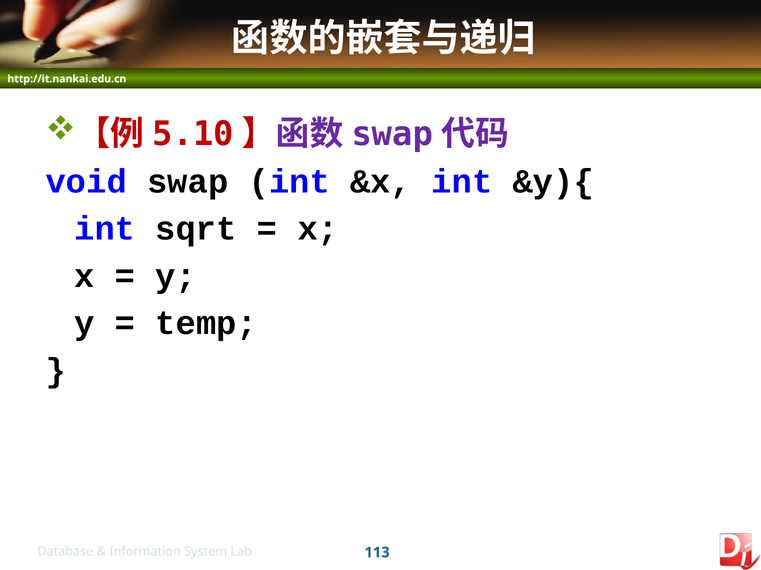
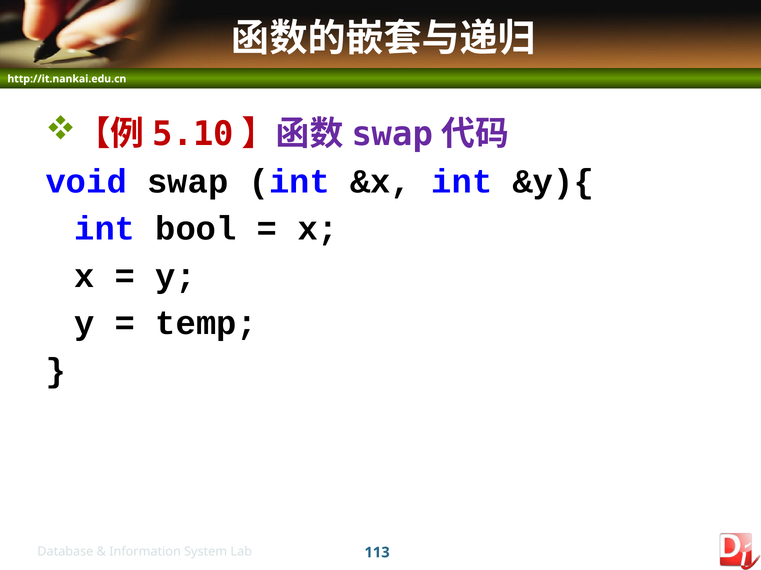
sqrt: sqrt -> bool (196, 229)
